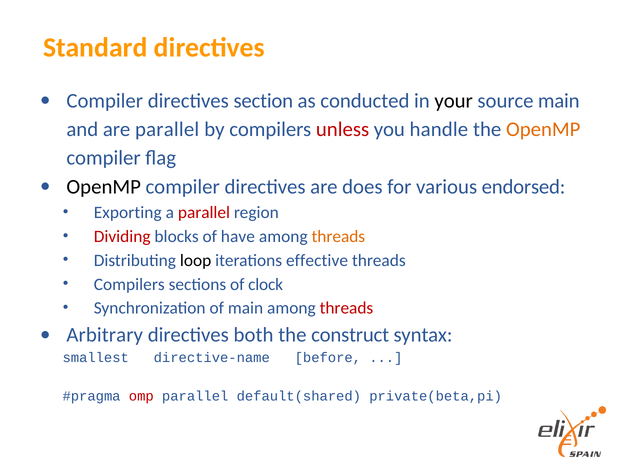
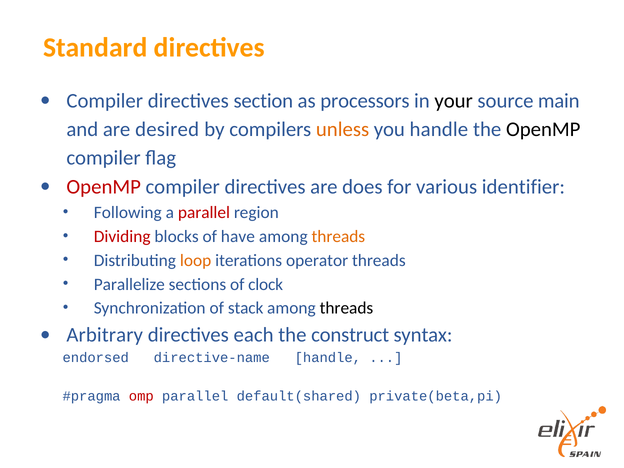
conducted: conducted -> processors (365, 101)
are parallel: parallel -> desired (167, 129)
unless colour: red -> orange (343, 129)
OpenMP colour: orange -> black (543, 129)
OpenMP colour: black -> red (104, 187)
endorsed: endorsed -> identifier (523, 187)
Exporting: Exporting -> Following (128, 213)
loop colour: black -> orange (196, 260)
effective: effective -> operator (317, 260)
Compilers: Compilers -> Parallelize (129, 284)
of main: main -> stack (246, 308)
threads colour: red -> black (346, 308)
both: both -> each (254, 335)
smallest: smallest -> endorsed (96, 358)
directive-name before: before -> handle (328, 358)
